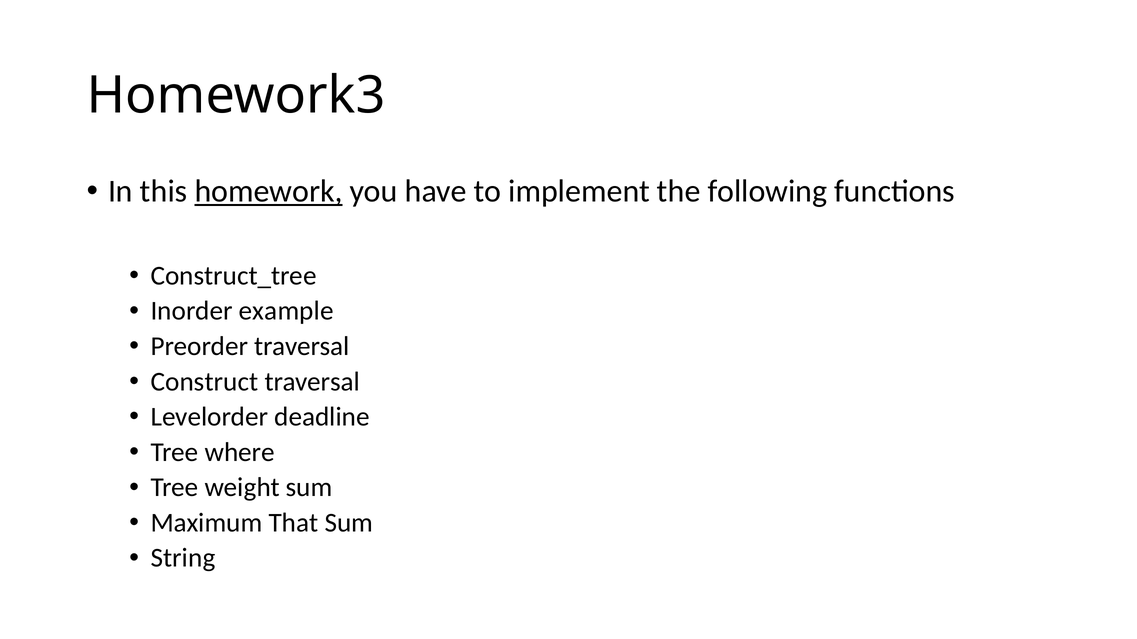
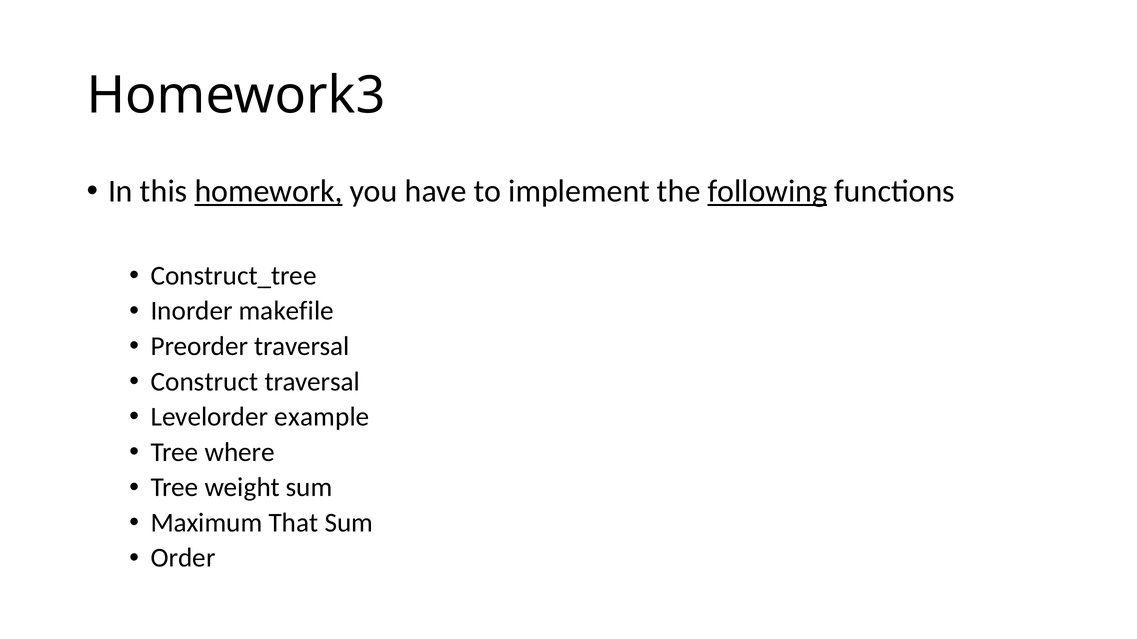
following underline: none -> present (767, 192)
example: example -> makefile (286, 311)
deadline: deadline -> example (322, 417)
String: String -> Order (183, 558)
